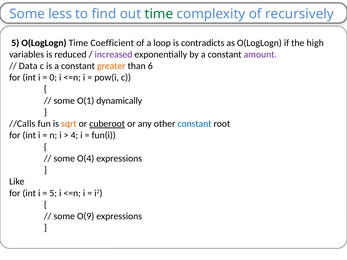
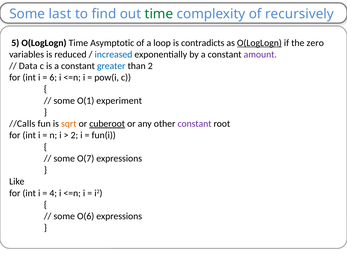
less: less -> last (60, 14)
Coefficient: Coefficient -> Asymptotic (112, 43)
O(LogLogn underline: none -> present (259, 43)
high: high -> zero (315, 43)
increased colour: purple -> blue (113, 54)
greater colour: orange -> blue (111, 66)
than 6: 6 -> 2 (150, 66)
0: 0 -> 6 (53, 78)
dynamically: dynamically -> experiment (119, 101)
constant colour: blue -> purple (194, 124)
4: 4 -> 2 (74, 135)
O(4: O(4 -> O(7 (86, 159)
5: 5 -> 4 (53, 193)
O(9: O(9 -> O(6 (86, 216)
